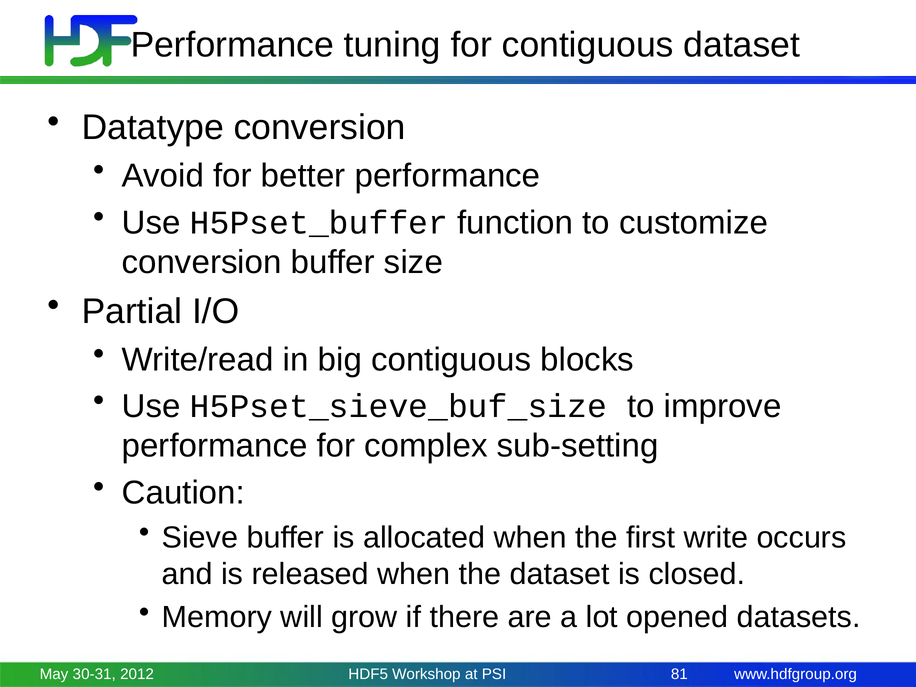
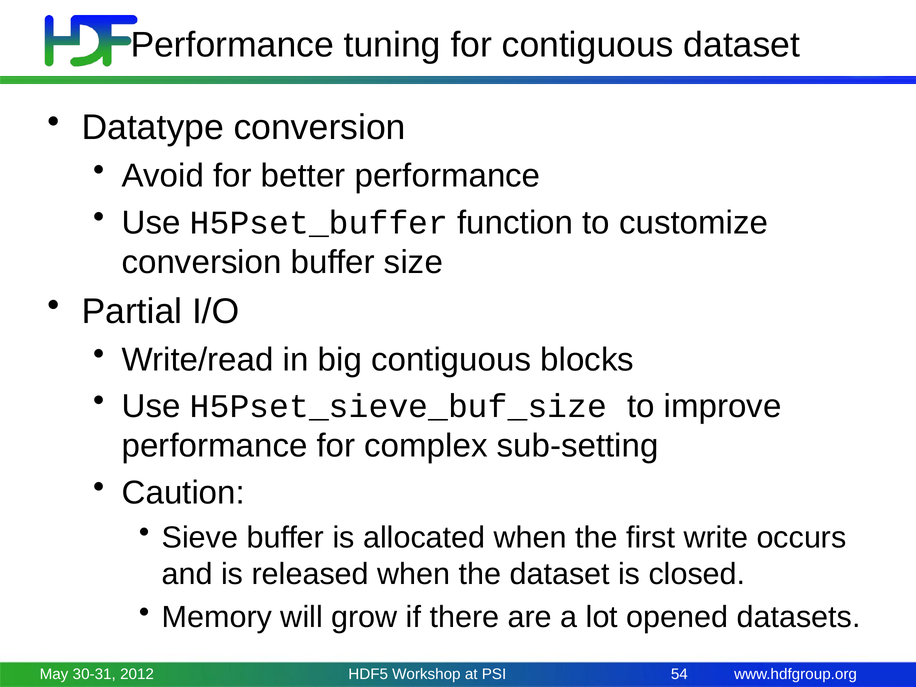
81: 81 -> 54 (679, 674)
